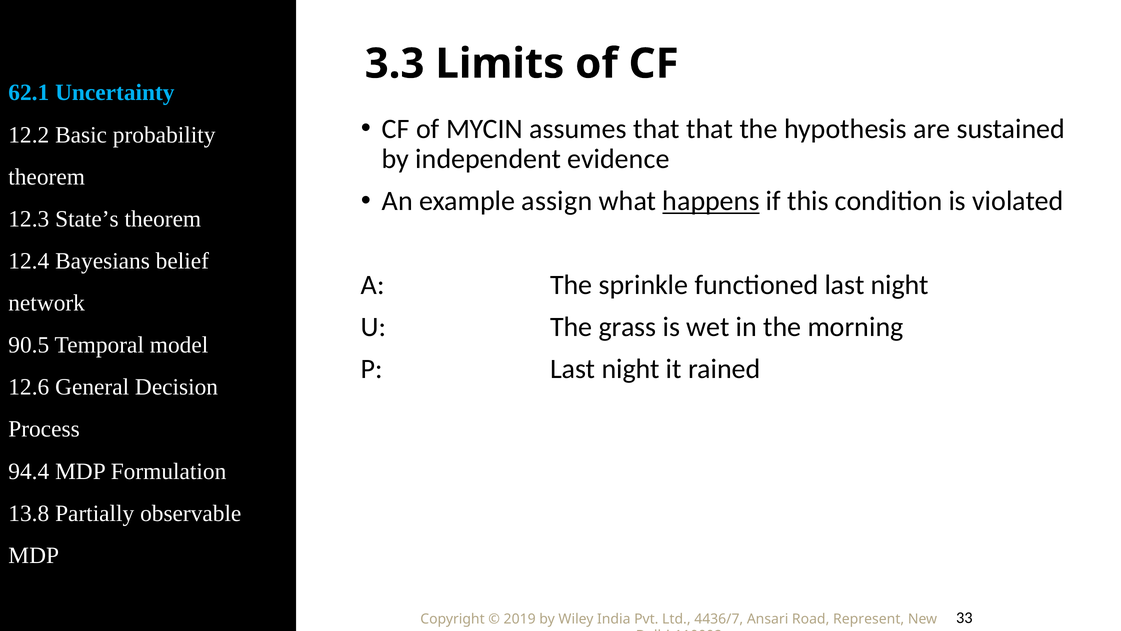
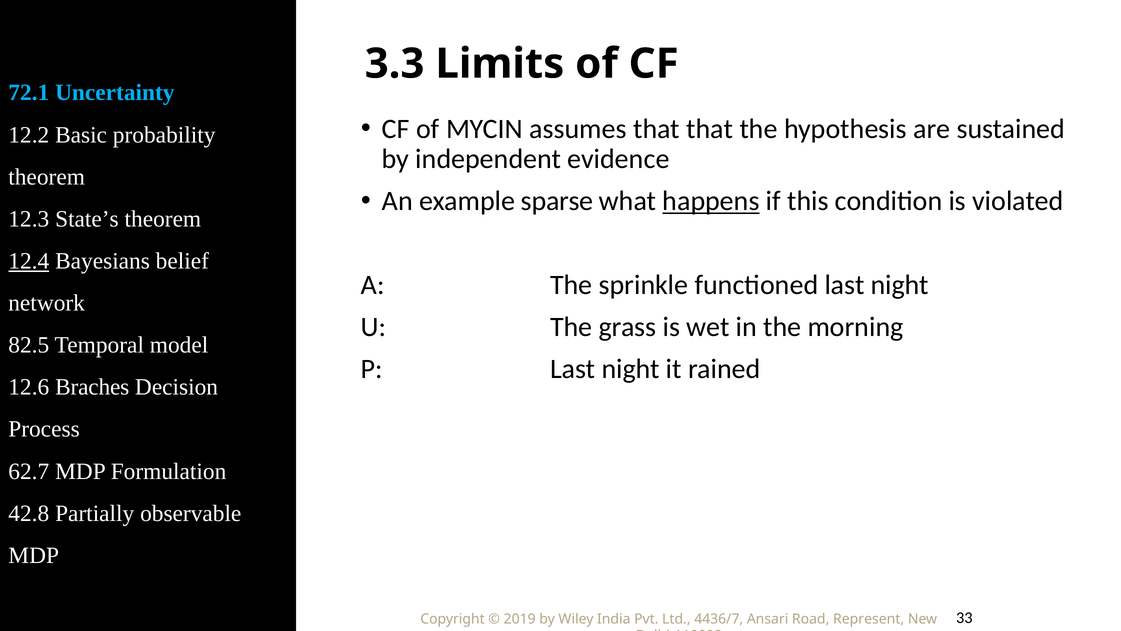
62.1: 62.1 -> 72.1 (29, 93)
assign: assign -> sparse (557, 201)
12.4 underline: none -> present (29, 261)
90.5: 90.5 -> 82.5 (29, 345)
General: General -> Braches (92, 387)
94.4: 94.4 -> 62.7 (29, 471)
13.8: 13.8 -> 42.8 (29, 513)
